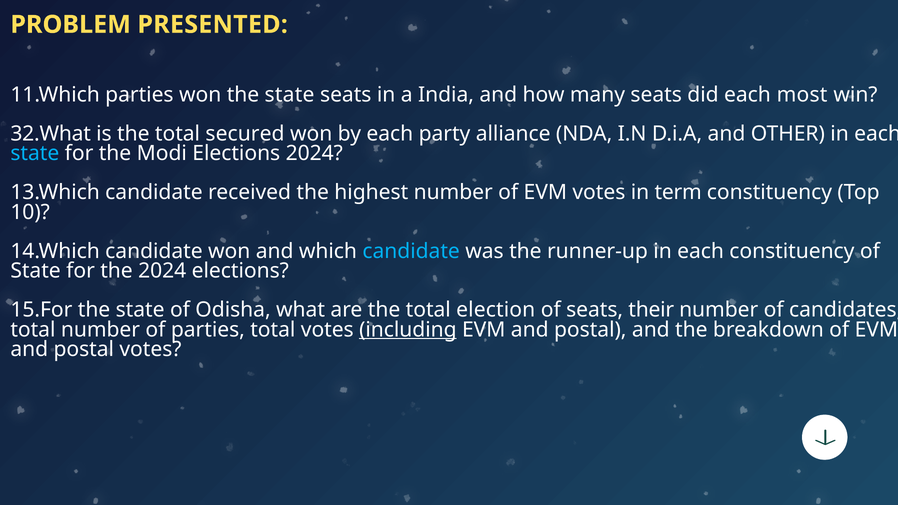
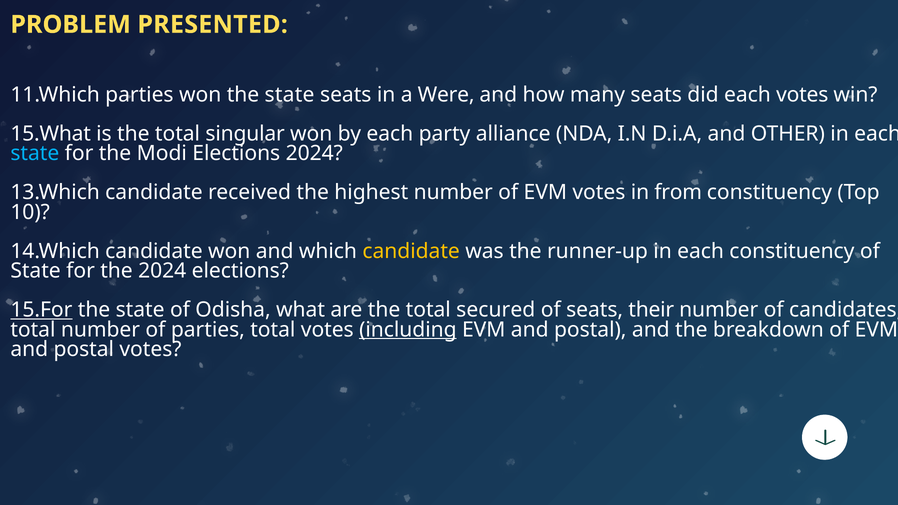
India: India -> Were (446, 95)
each most: most -> votes (802, 95)
32.What: 32.What -> 15.What (51, 134)
secured: secured -> singular (245, 134)
term: term -> from (678, 193)
candidate colour: light blue -> yellow (411, 251)
15.For underline: none -> present (41, 310)
election: election -> secured (496, 310)
